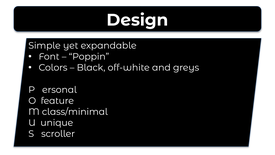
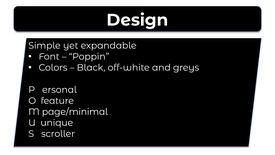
class/minimal: class/minimal -> page/minimal (75, 112)
